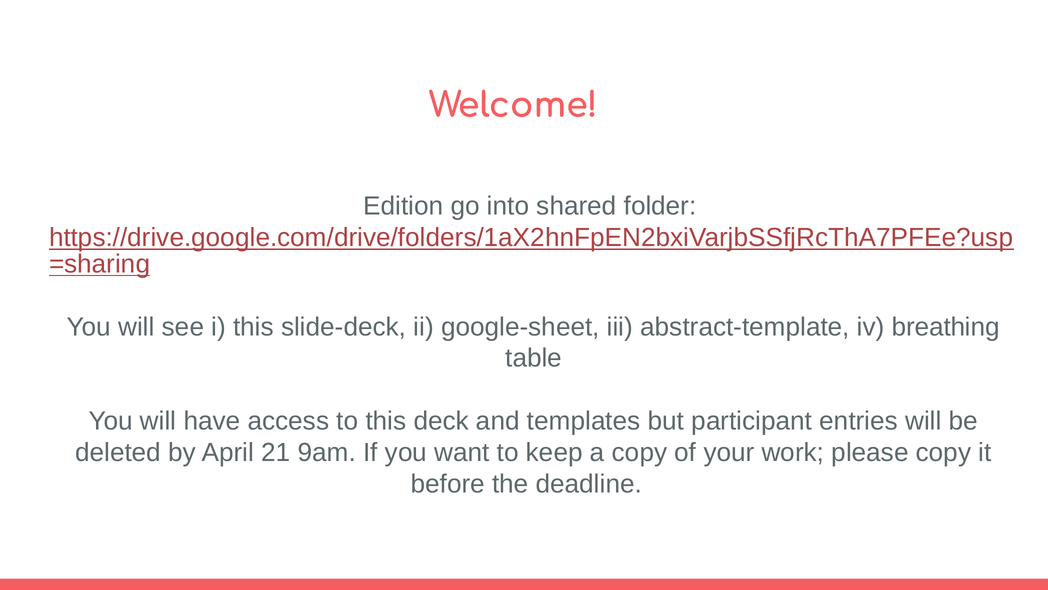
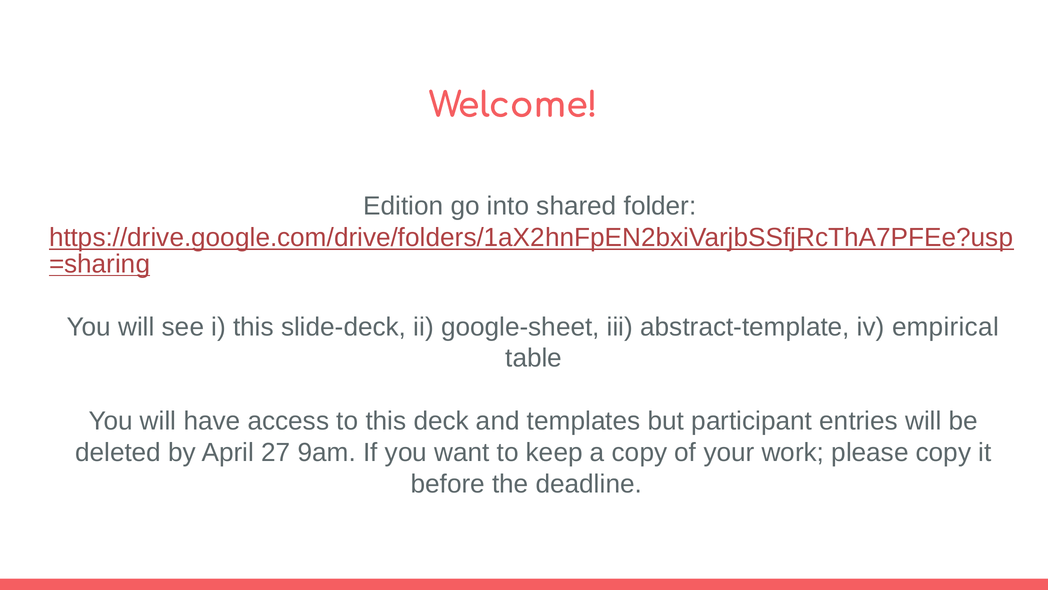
breathing: breathing -> empirical (945, 327)
21: 21 -> 27 (276, 452)
